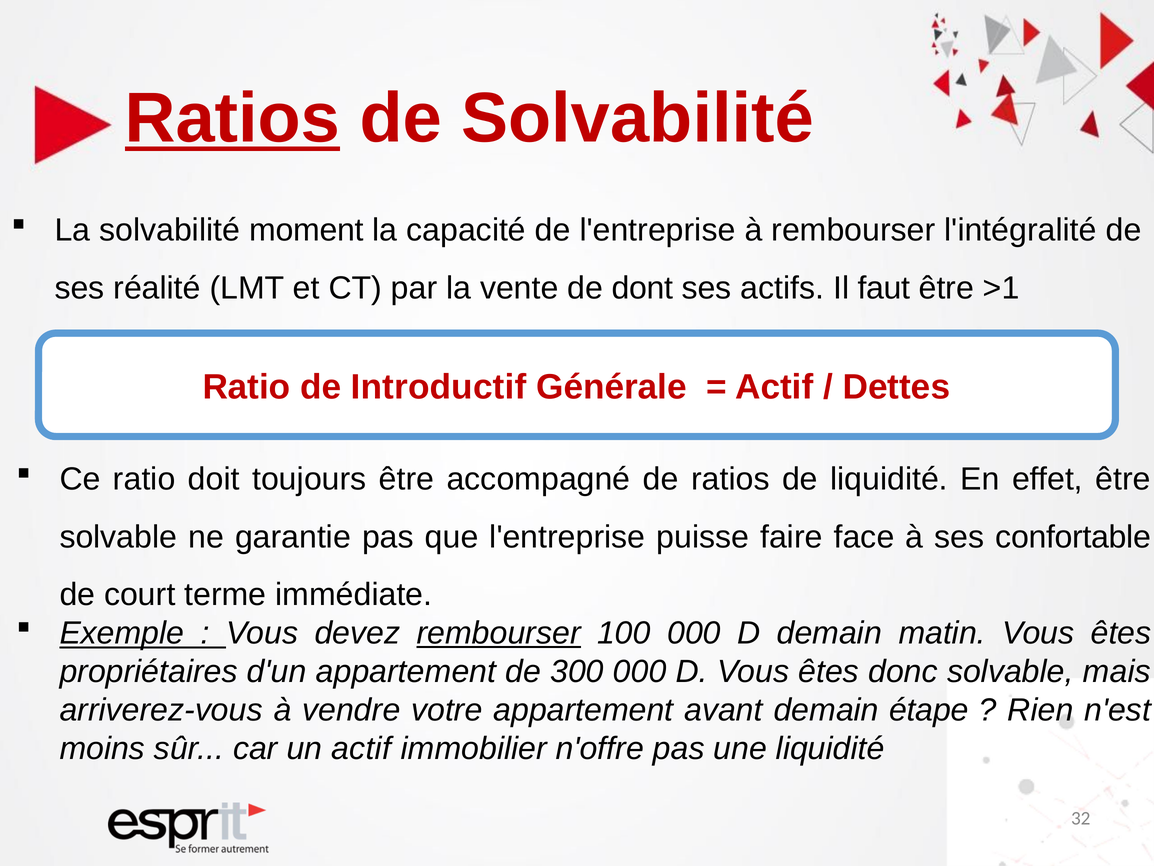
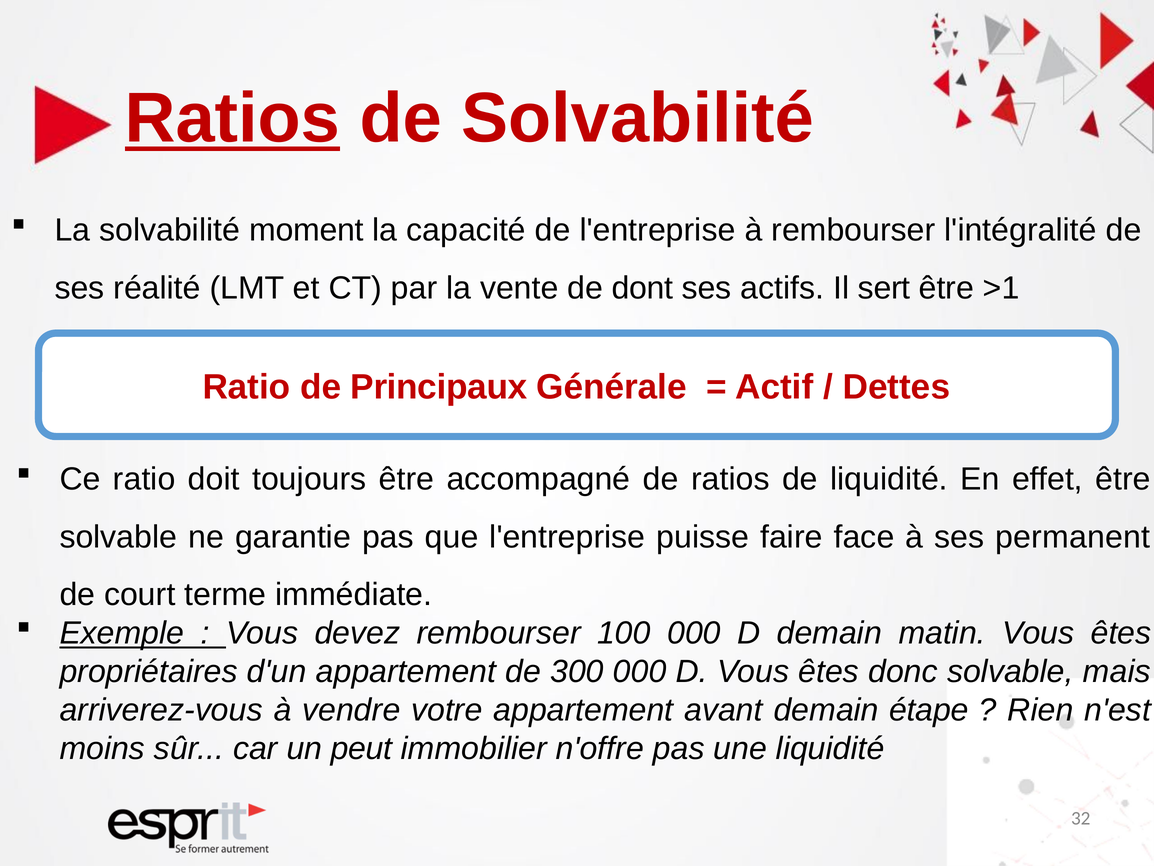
faut: faut -> sert (884, 288)
Introductif: Introductif -> Principaux (439, 387)
confortable: confortable -> permanent (1073, 537)
rembourser underline: present -> none (499, 633)
un actif: actif -> peut (362, 748)
